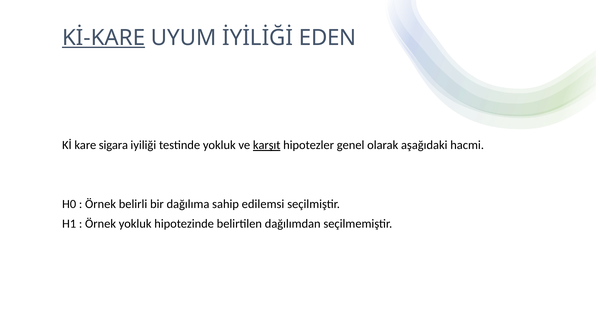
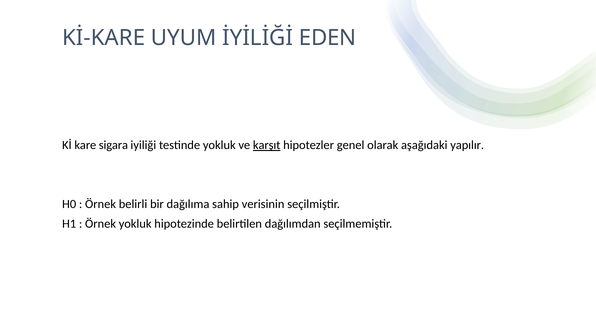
Kİ-KARE underline: present -> none (104, 38)
hacmi: hacmi -> yapılır (467, 145)
edilemsi: edilemsi -> verisinin (263, 204)
